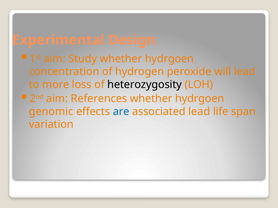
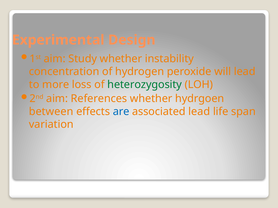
Study whether hydrgoen: hydrgoen -> instability (169, 59)
heterozygosity colour: black -> green (145, 85)
genomic: genomic -> between (51, 112)
